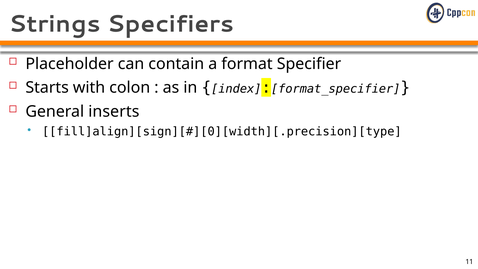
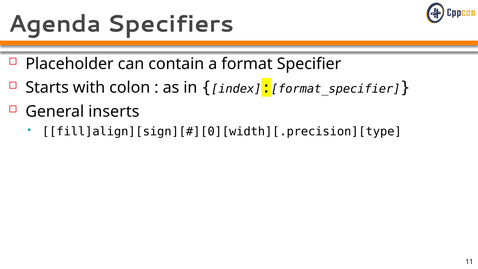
Strings: Strings -> Agenda (55, 24)
